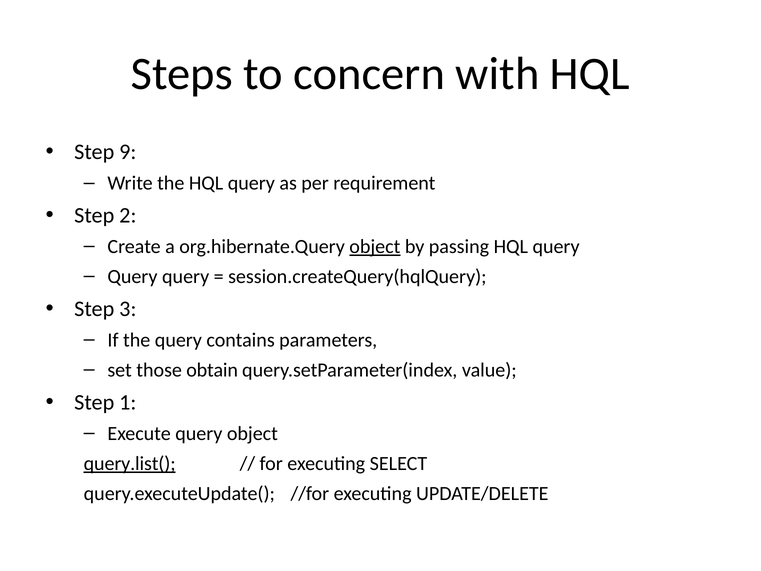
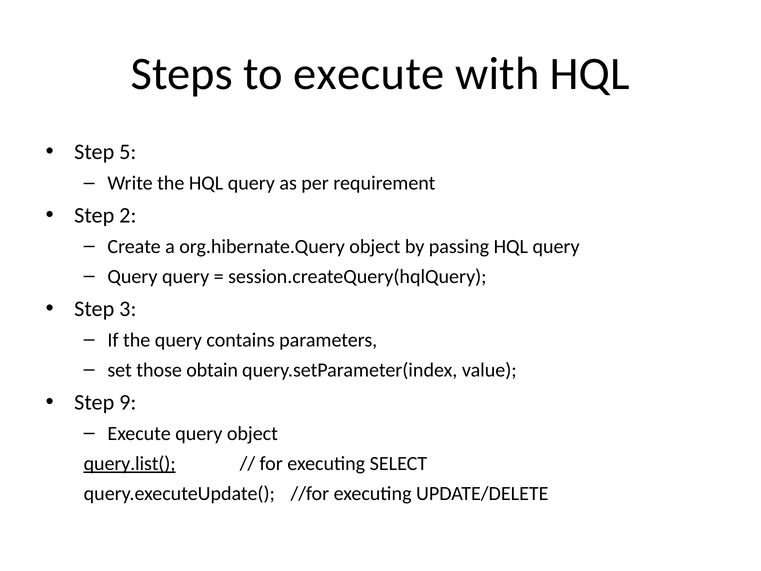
to concern: concern -> execute (369, 74)
9: 9 -> 5 (128, 152)
object underline: present -> none (375, 246)
1: 1 -> 9 (128, 402)
